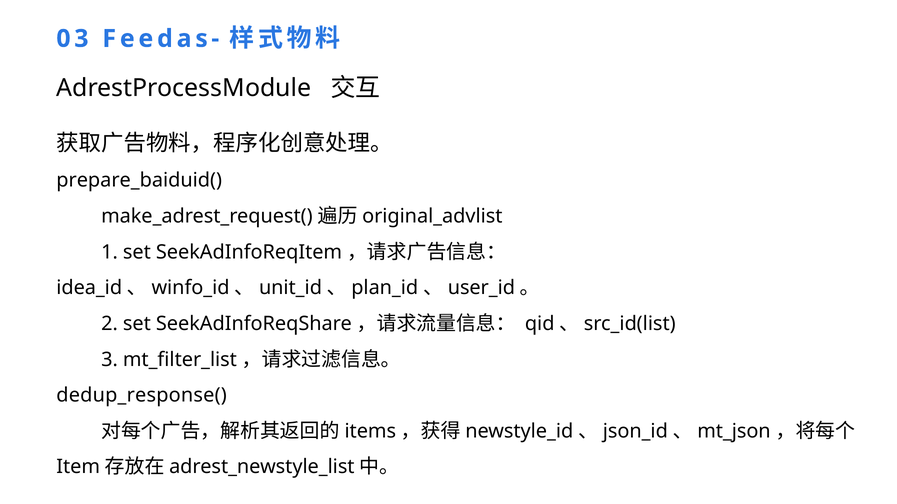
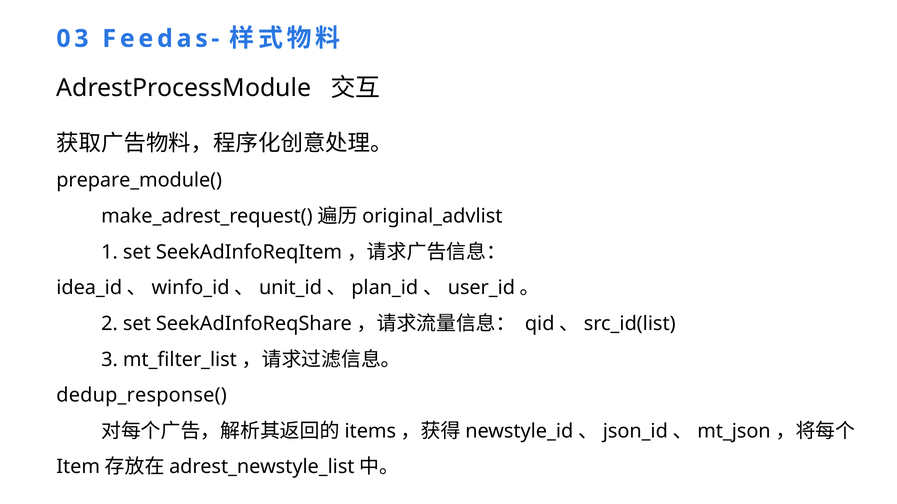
prepare_baiduid(: prepare_baiduid( -> prepare_module( (139, 181)
